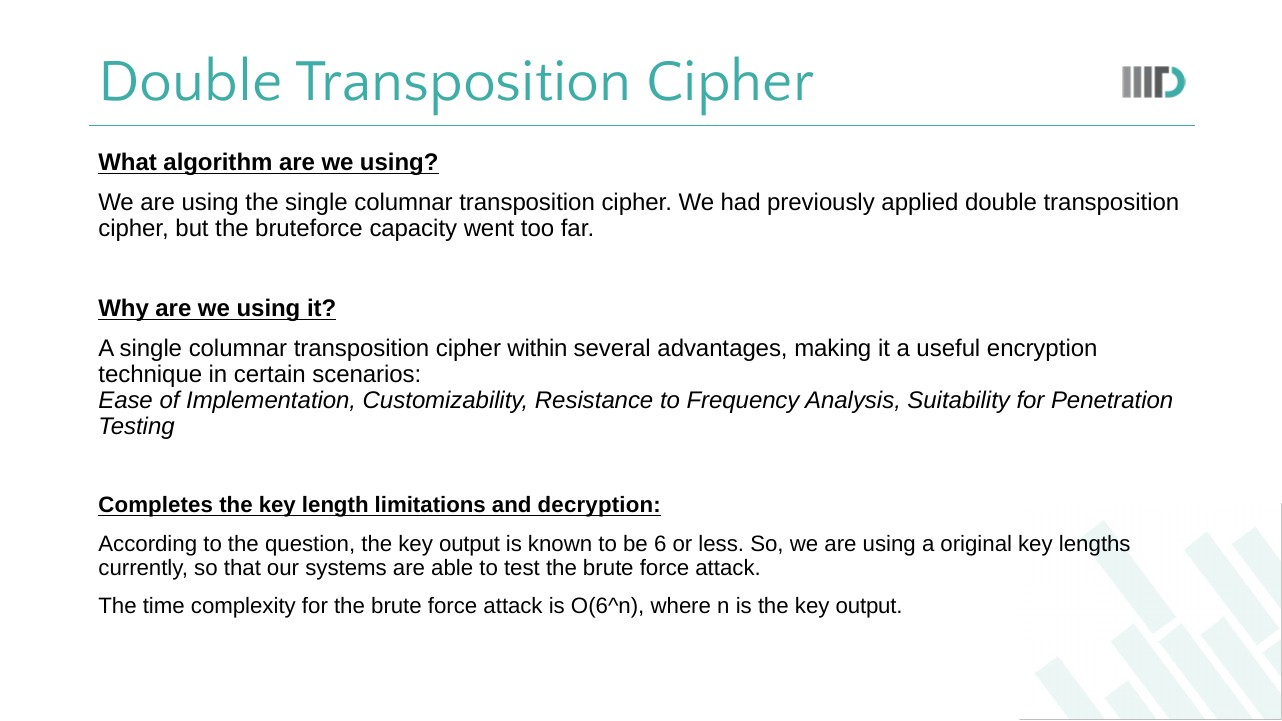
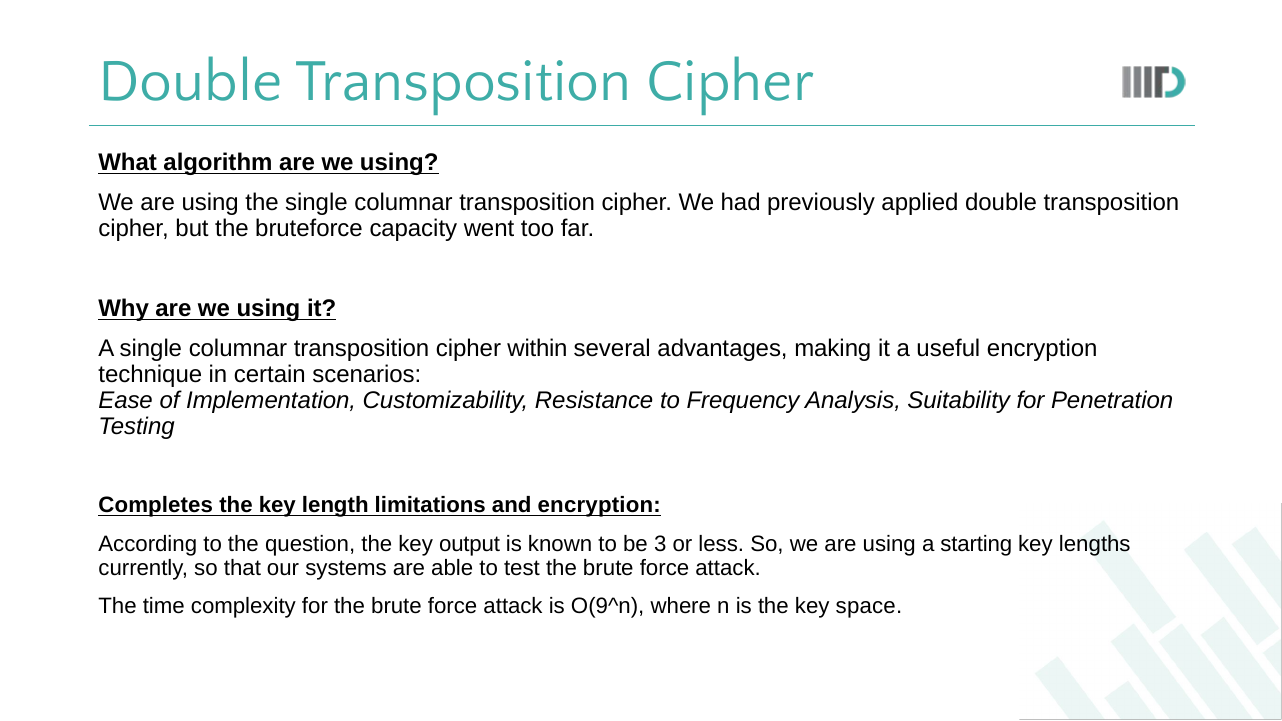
and decryption: decryption -> encryption (599, 506)
6: 6 -> 3 (660, 544)
original: original -> starting (976, 544)
O(6^n: O(6^n -> O(9^n (608, 606)
is the key output: output -> space (869, 606)
